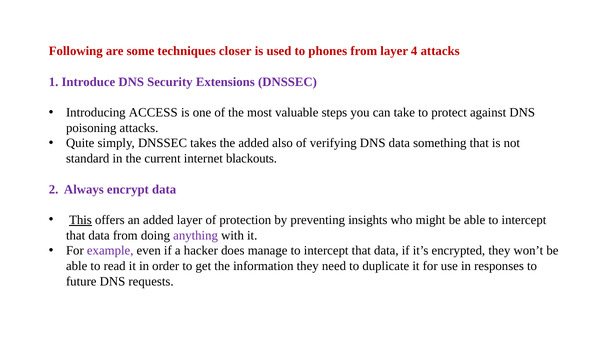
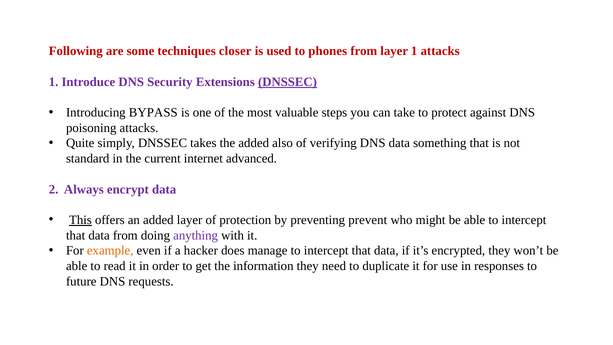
layer 4: 4 -> 1 (414, 51)
DNSSEC underline: none -> present (288, 82)
ACCESS: ACCESS -> BYPASS (153, 113)
blackouts: blackouts -> advanced (251, 159)
insights: insights -> prevent (368, 220)
example colour: purple -> orange (110, 251)
